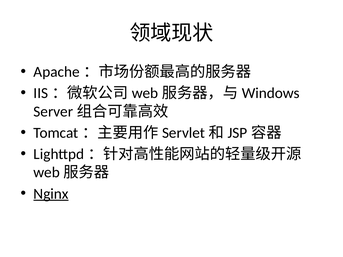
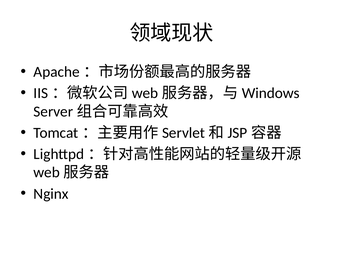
Nginx underline: present -> none (51, 194)
